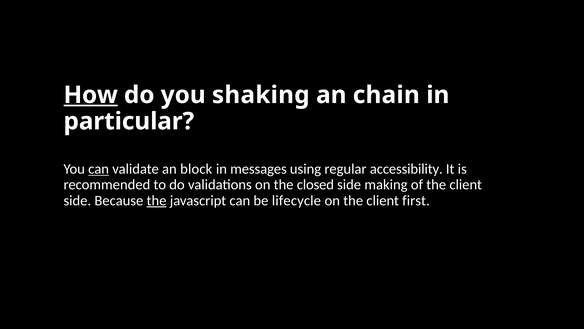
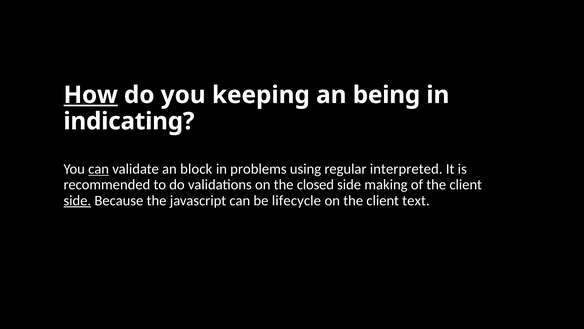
shaking: shaking -> keeping (261, 95)
chain: chain -> being (386, 95)
particular: particular -> indicating (129, 121)
messages: messages -> problems (258, 169)
accessibility: accessibility -> interpreted (406, 169)
side underline: none -> present (77, 200)
the underline: present -> none (157, 200)
first: first -> text (416, 200)
